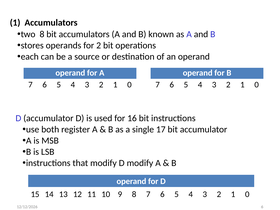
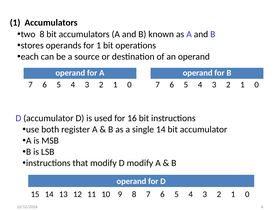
for 2: 2 -> 1 (99, 45)
single 17: 17 -> 14 (161, 129)
